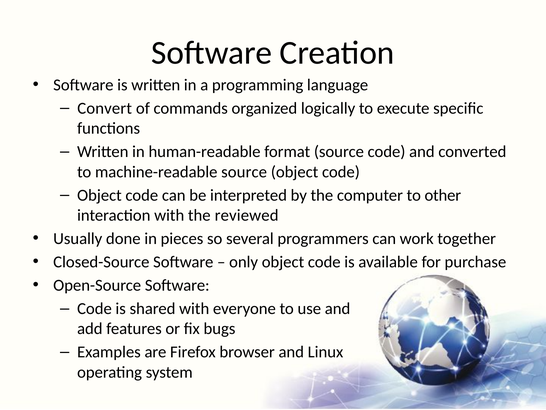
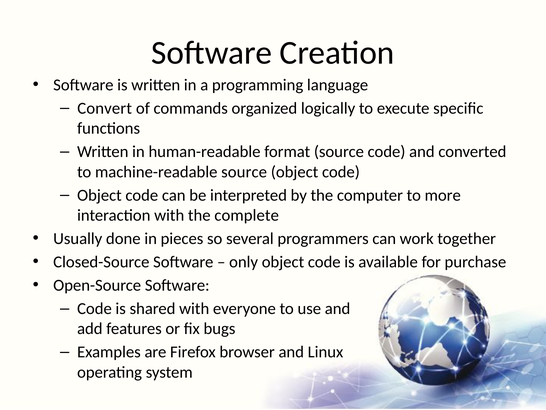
other: other -> more (443, 195)
reviewed: reviewed -> complete (247, 215)
